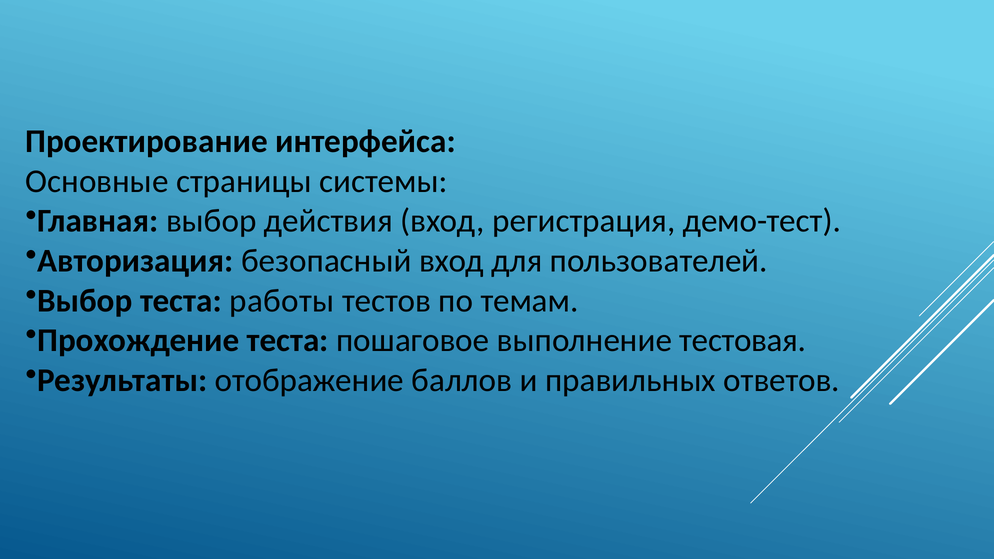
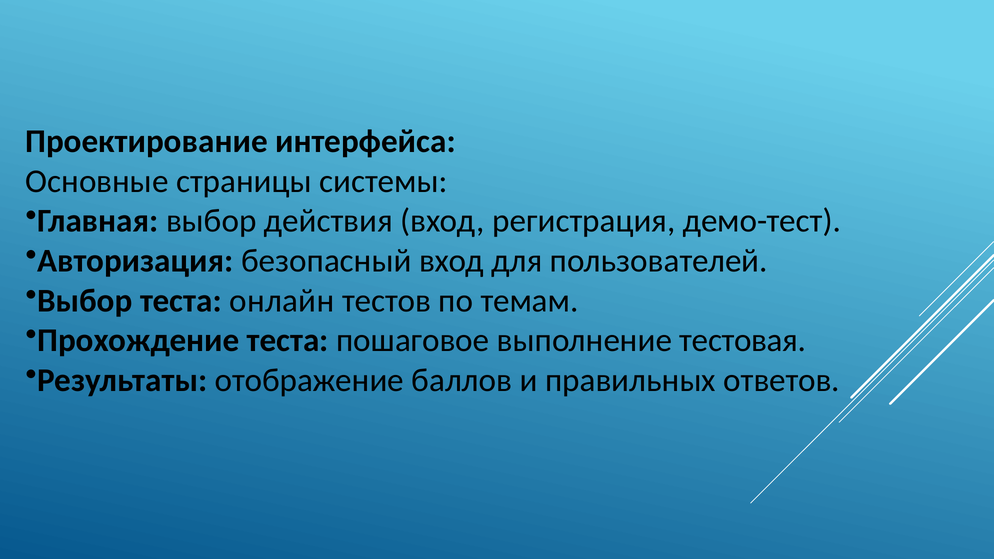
работы: работы -> онлайн (282, 301)
